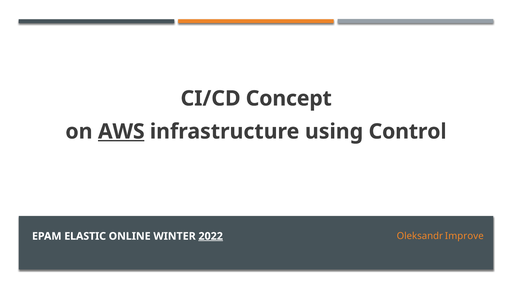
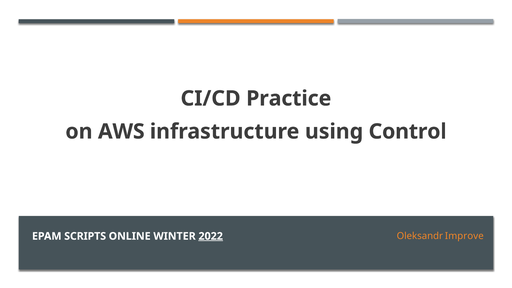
Concept: Concept -> Practice (289, 98)
AWS underline: present -> none (121, 132)
ELASTIC: ELASTIC -> SCRIPTS (85, 236)
